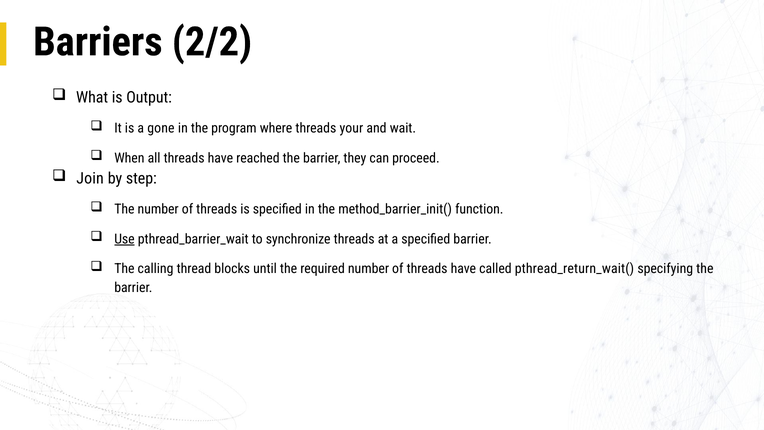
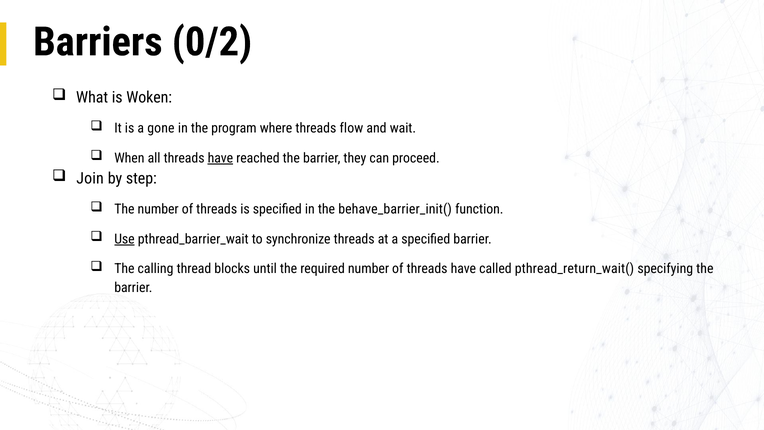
2/2: 2/2 -> 0/2 (212, 42)
Output: Output -> Woken (149, 97)
your: your -> flow (351, 128)
have underline: none -> present (220, 158)
method_barrier_init(: method_barrier_init( -> behave_barrier_init( (395, 209)
